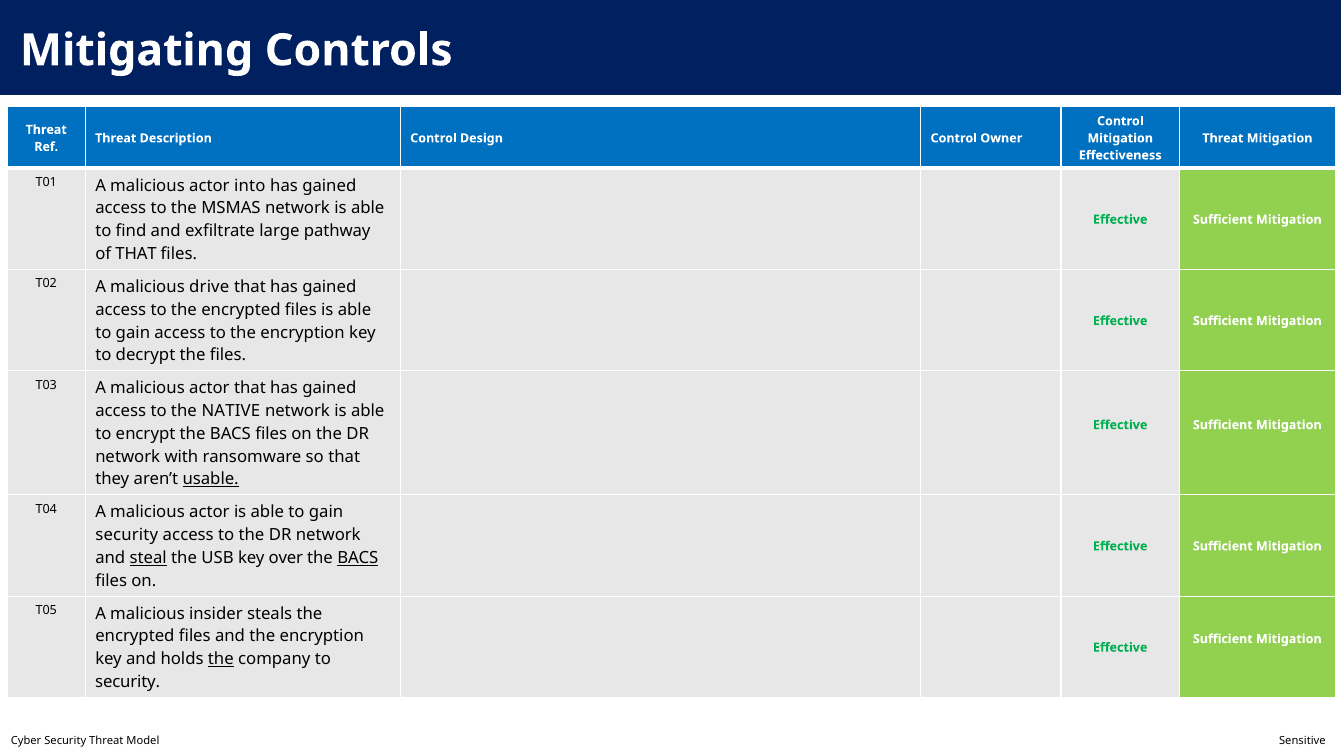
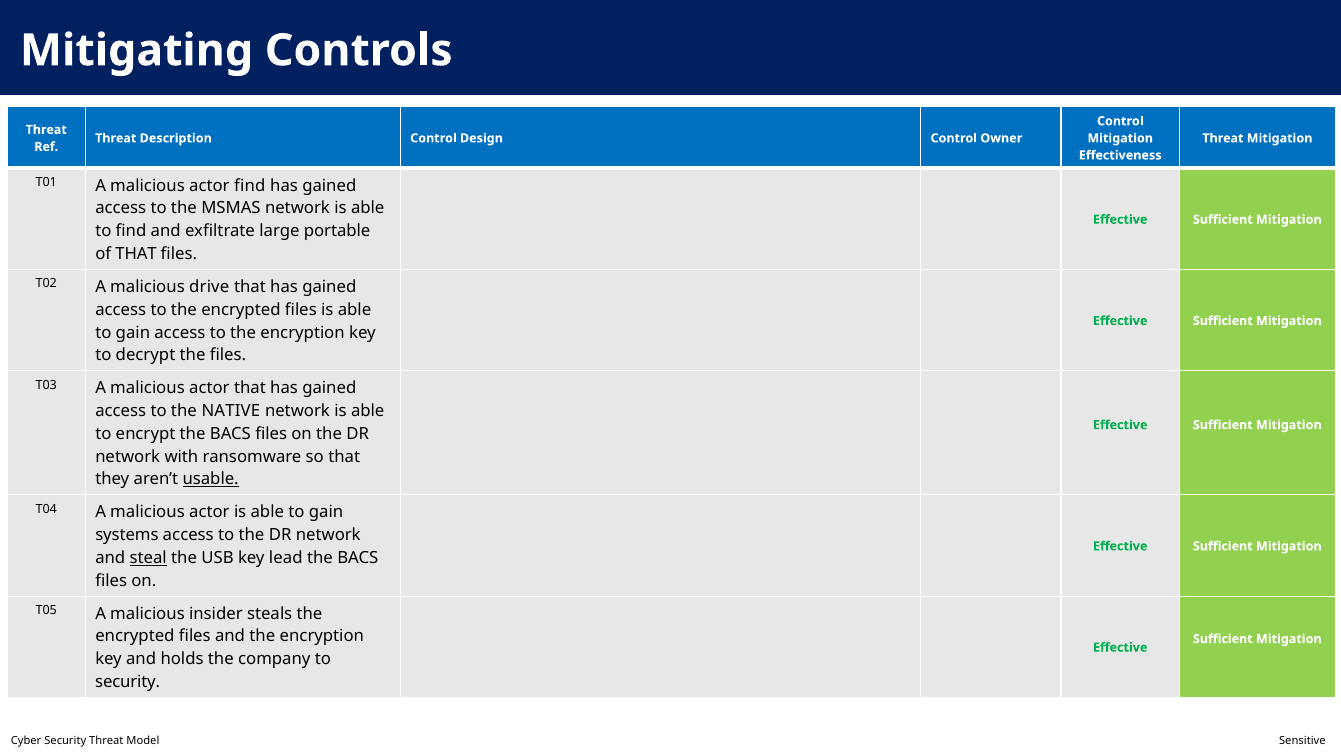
actor into: into -> find (250, 186)
pathway: pathway -> portable (337, 231)
security: security -> systems (127, 535)
over: over -> lead (286, 558)
BACS underline: present -> none (358, 558)
the underline: present -> none (221, 659)
